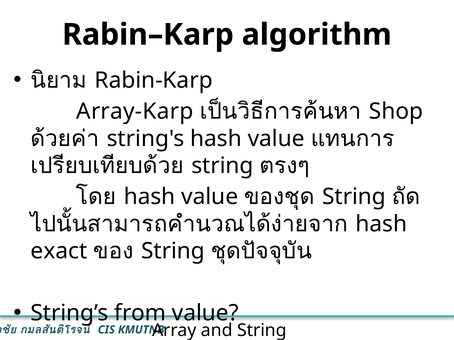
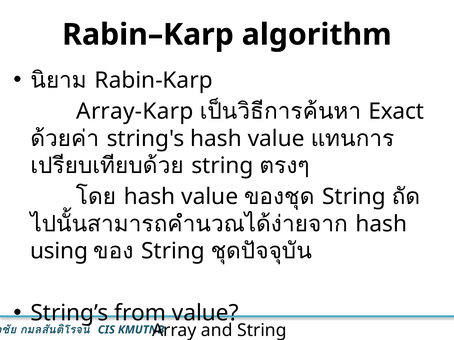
Shop: Shop -> Exact (396, 111)
exact: exact -> using (59, 251)
